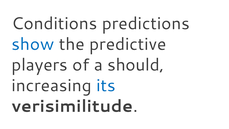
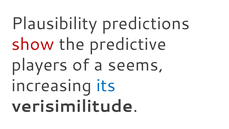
Conditions: Conditions -> Plausibility (54, 24)
show colour: blue -> red (33, 44)
should: should -> seems (136, 65)
